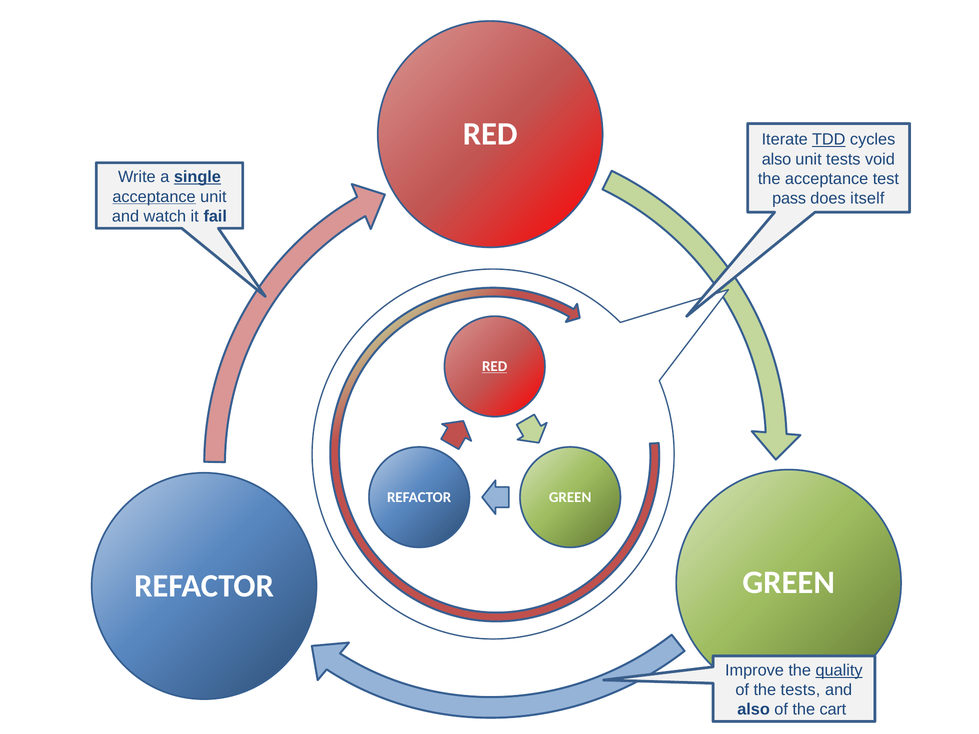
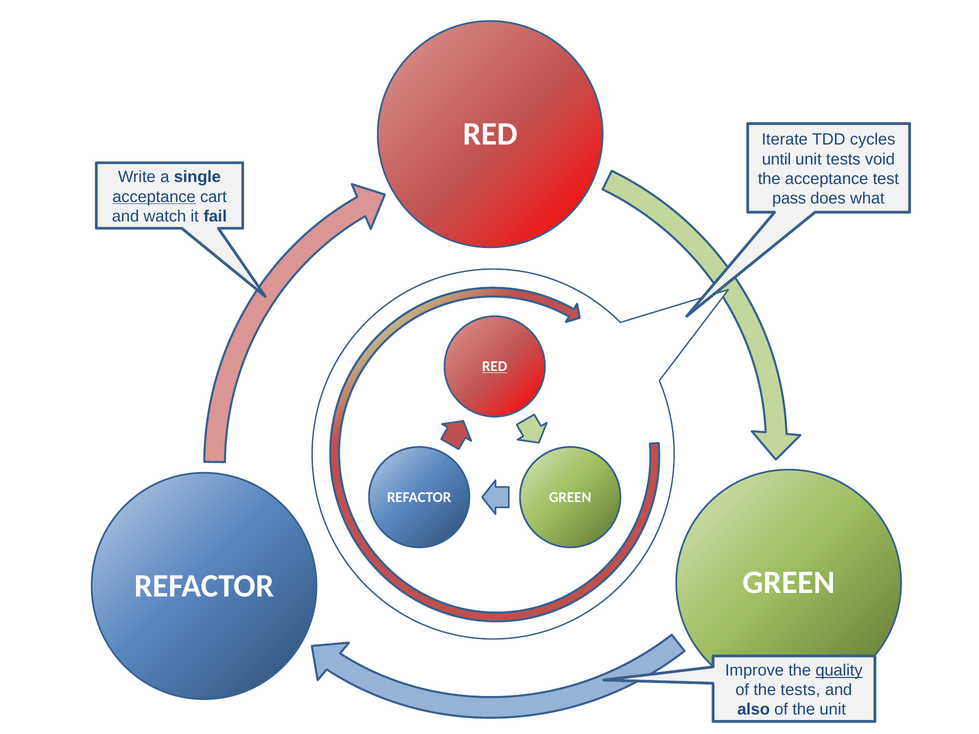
TDD underline: present -> none (829, 140)
also: also -> until (777, 159)
single underline: present -> none (197, 177)
acceptance unit: unit -> cart (213, 197)
itself: itself -> what (867, 198)
the cart: cart -> unit (833, 710)
